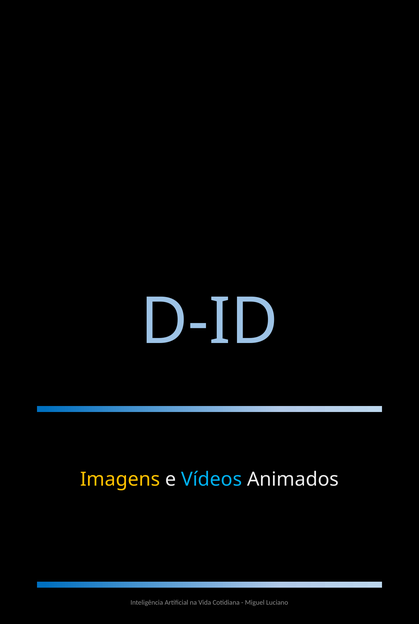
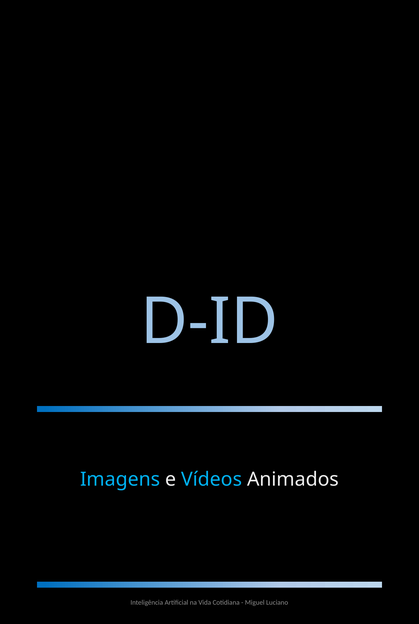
Imagens colour: yellow -> light blue (120, 479)
